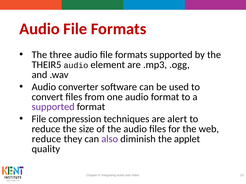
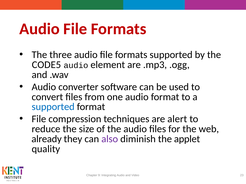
THEIR5: THEIR5 -> CODE5 (46, 65)
supported colour: purple -> blue (53, 107)
reduce: reduce -> already (47, 139)
